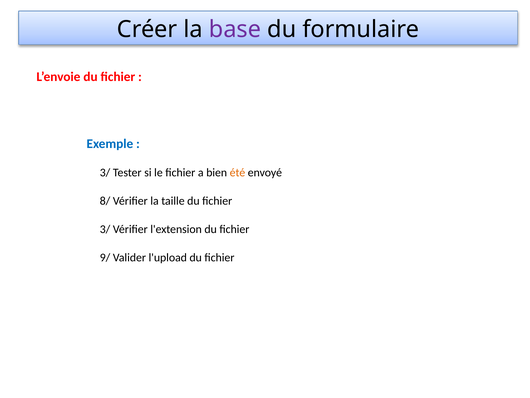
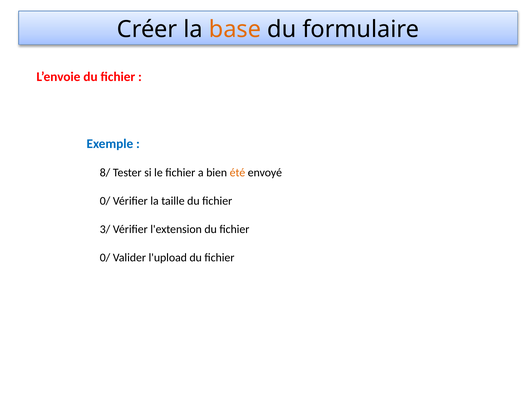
base colour: purple -> orange (235, 29)
3/: 3/ -> 8/ (105, 172)
8/: 8/ -> 0/ (105, 201)
9/: 9/ -> 0/ (105, 257)
